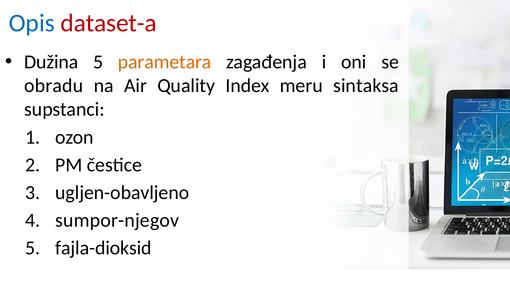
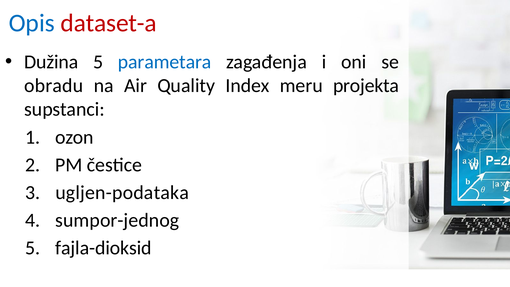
parametara colour: orange -> blue (165, 62)
sintaksa: sintaksa -> projekta (366, 86)
ugljen-obavljeno: ugljen-obavljeno -> ugljen-podataka (122, 193)
sumpor-njegov: sumpor-njegov -> sumpor-jednog (117, 220)
